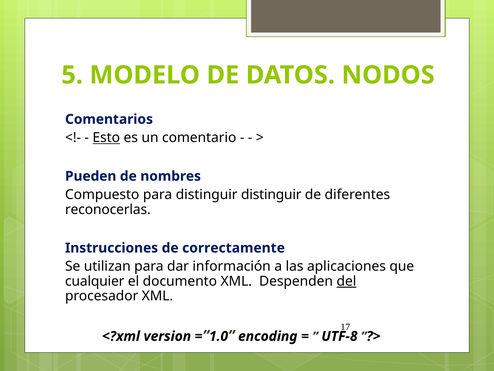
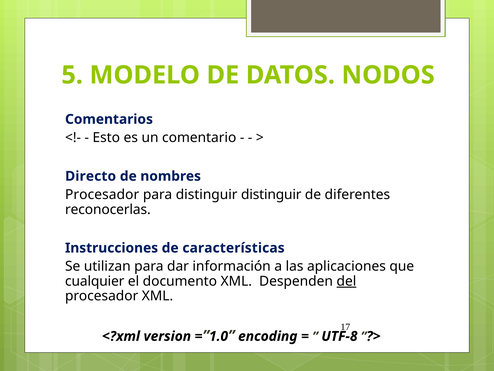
Esto underline: present -> none (106, 138)
Pueden: Pueden -> Directo (91, 176)
Compuesto: Compuesto -> Procesador (102, 194)
correctamente: correctamente -> características (234, 248)
